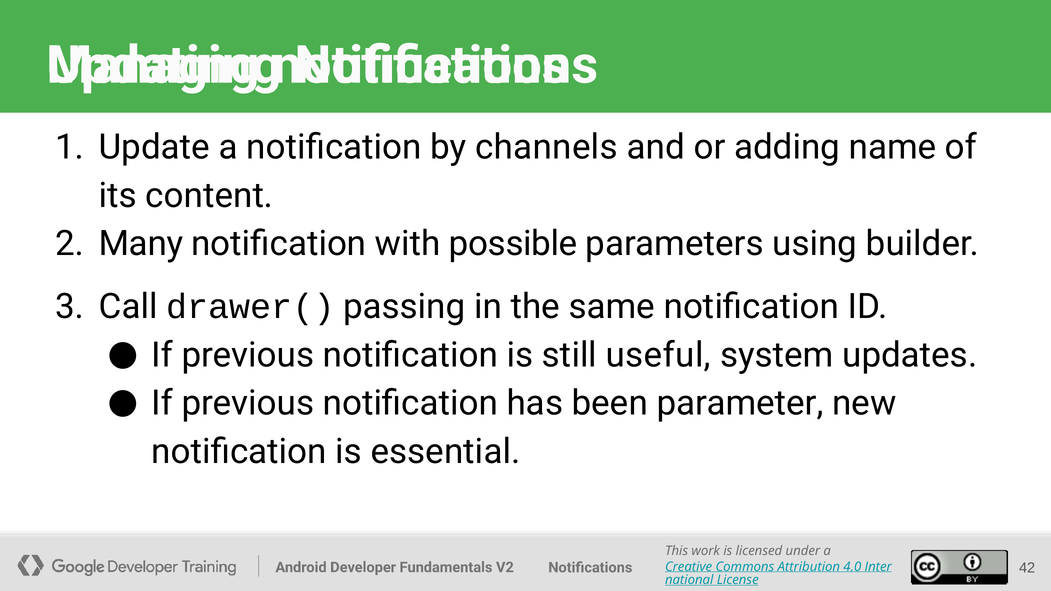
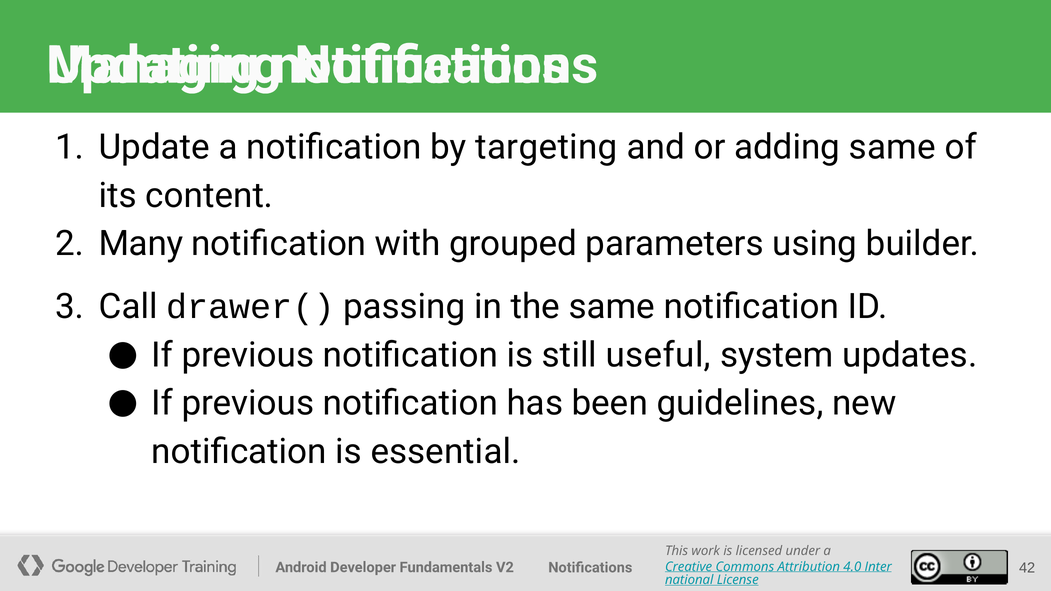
channels: channels -> targeting (546, 147)
adding name: name -> same (892, 147)
possible: possible -> grouped (513, 244)
parameter: parameter -> guidelines (740, 404)
